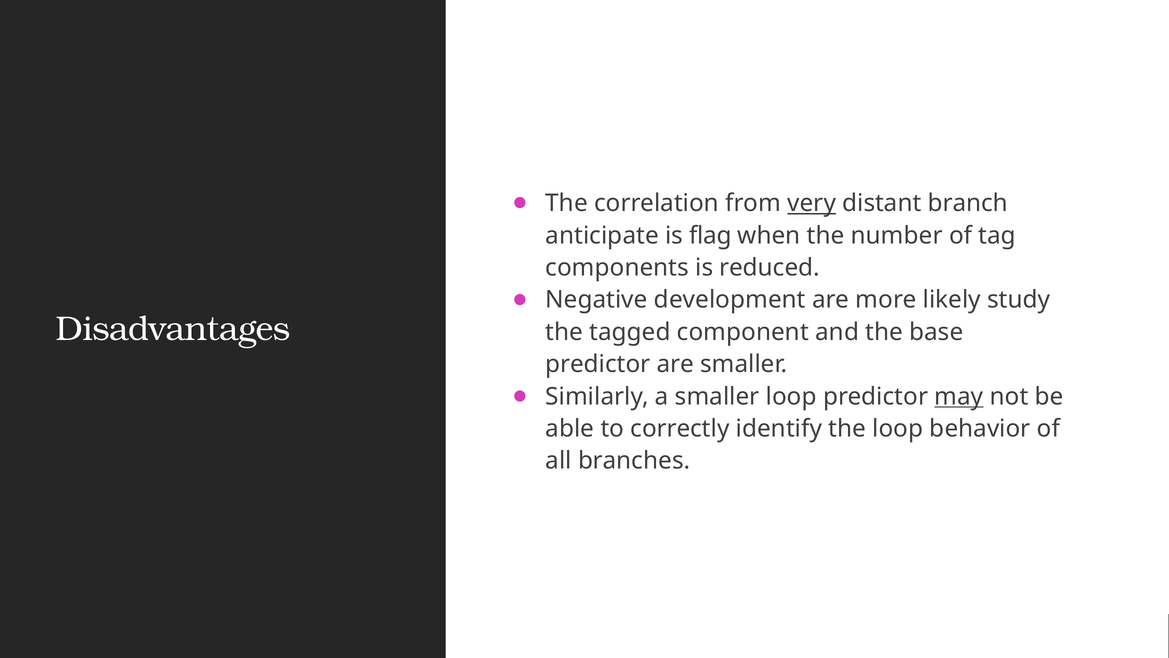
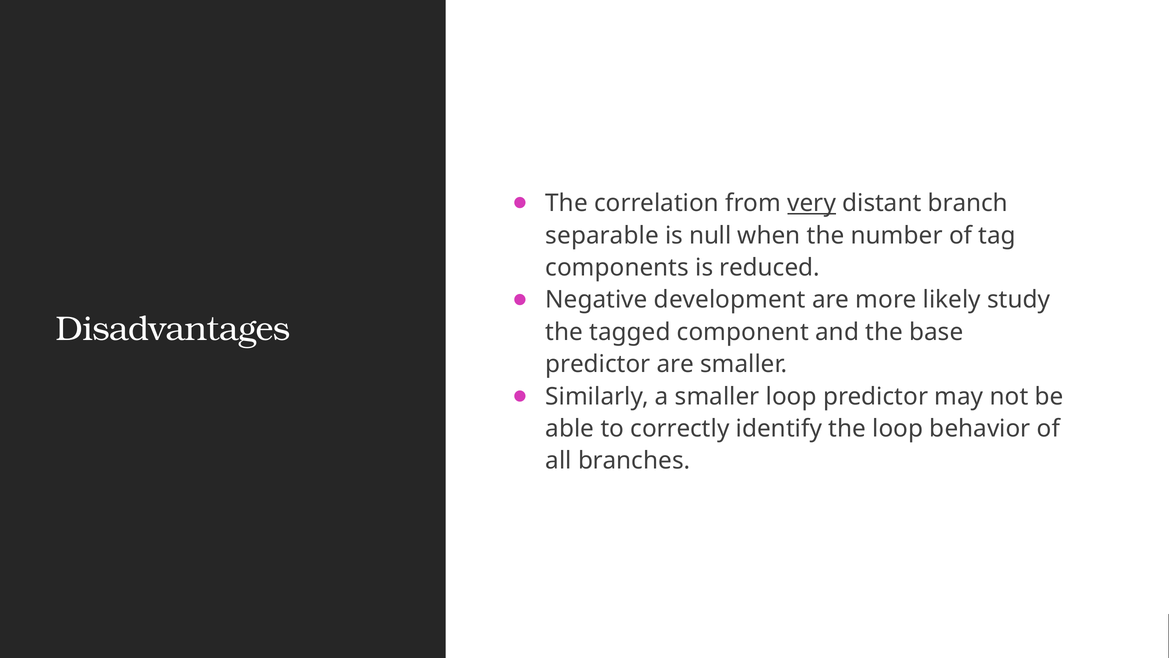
anticipate: anticipate -> separable (602, 235)
flag: flag -> null (710, 235)
may underline: present -> none (959, 396)
